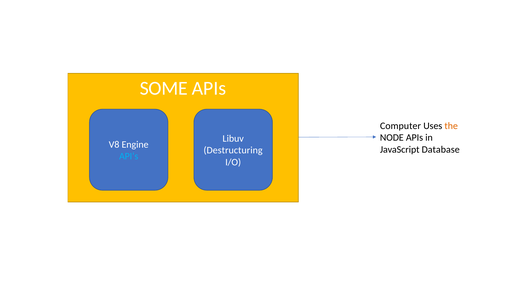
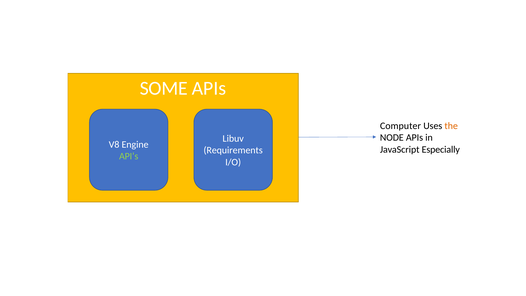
Database: Database -> Especially (441, 149)
Destructuring: Destructuring -> Requirements (233, 150)
API’s colour: light blue -> light green (129, 156)
